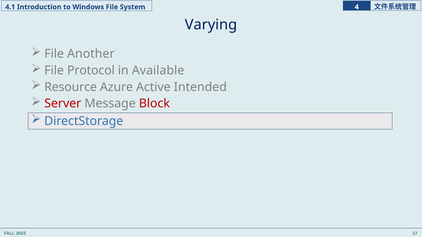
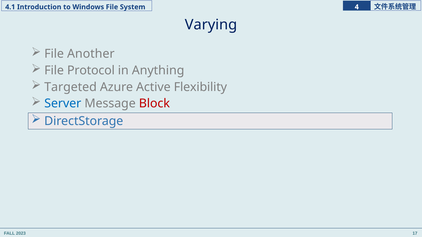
Available: Available -> Anything (158, 71)
Resource: Resource -> Targeted (71, 87)
Intended: Intended -> Flexibility (200, 87)
Server colour: red -> blue (63, 104)
